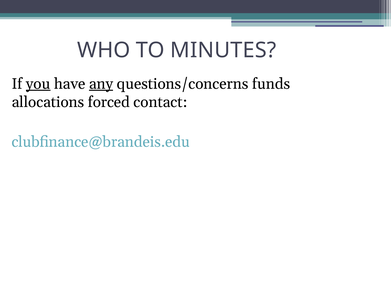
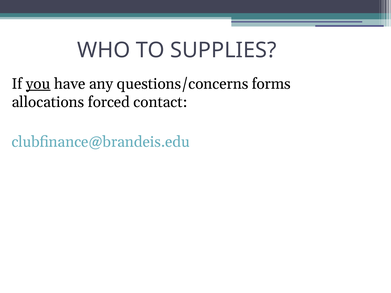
MINUTES: MINUTES -> SUPPLIES (223, 50)
any underline: present -> none (101, 84)
funds: funds -> forms (271, 84)
